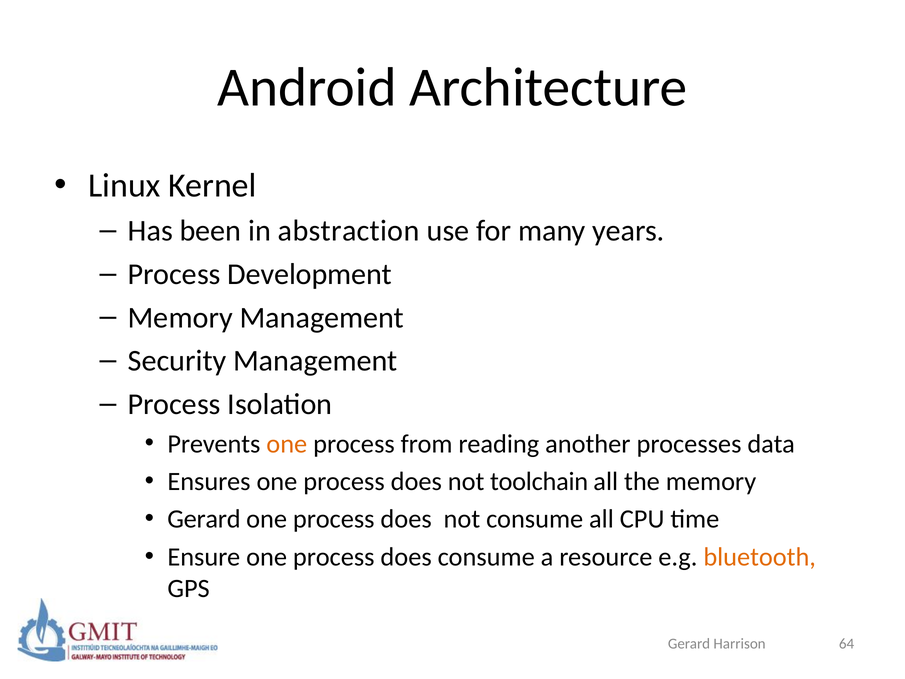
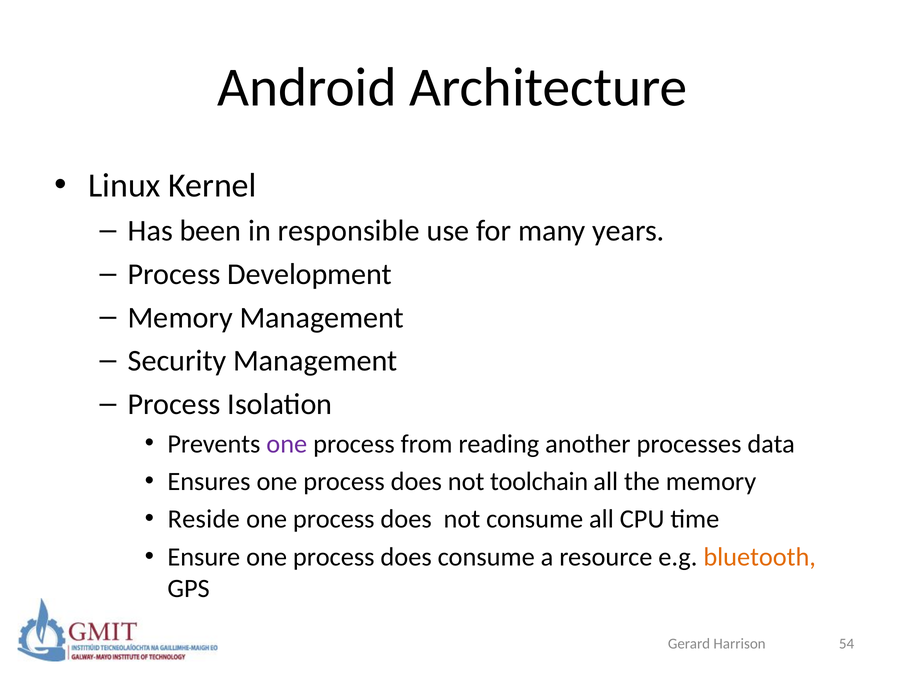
abstraction: abstraction -> responsible (349, 231)
one colour: orange -> purple (287, 444)
Gerard: Gerard -> Reside (204, 519)
64: 64 -> 54 (847, 643)
